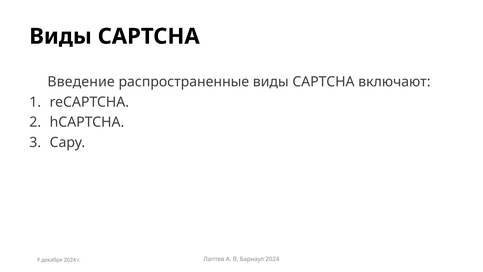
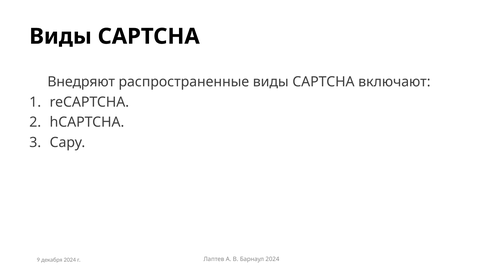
Введение: Введение -> Внедряют (81, 82)
